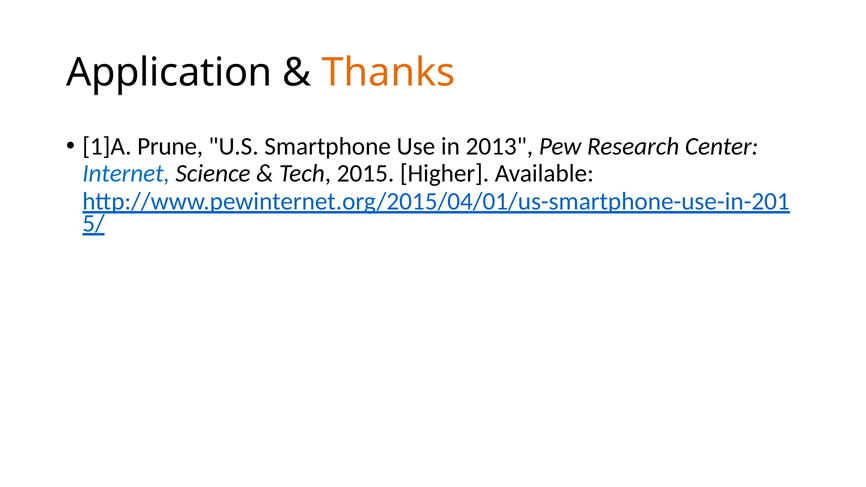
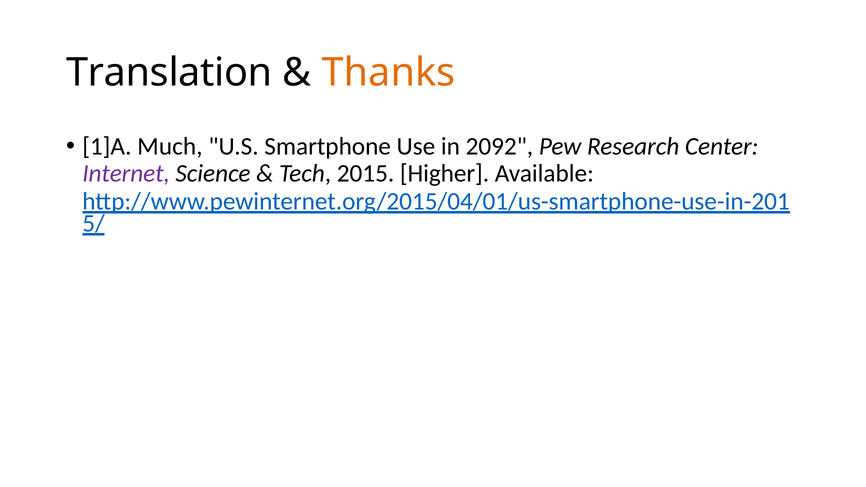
Application: Application -> Translation (169, 73)
Prune: Prune -> Much (170, 146)
2013: 2013 -> 2092 (499, 146)
Internet colour: blue -> purple (126, 174)
